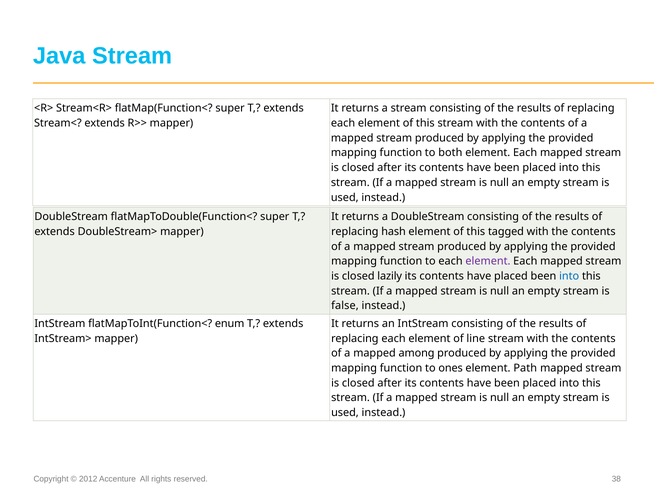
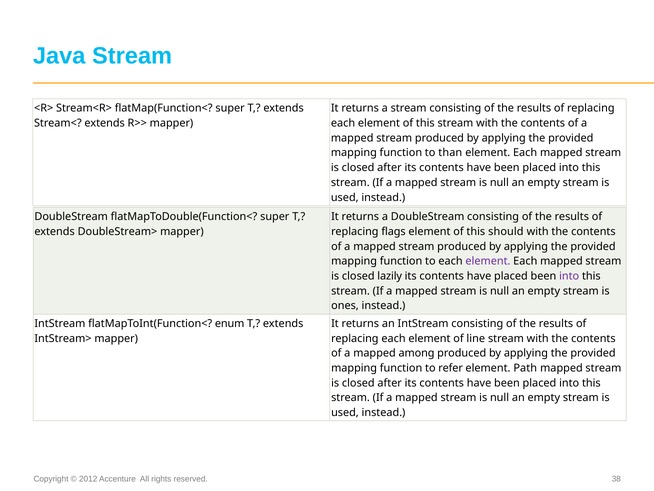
both: both -> than (450, 153)
hash: hash -> flags (394, 231)
tagged: tagged -> should (506, 231)
into colour: blue -> purple (569, 276)
false: false -> ones (345, 306)
ones: ones -> refer (451, 368)
